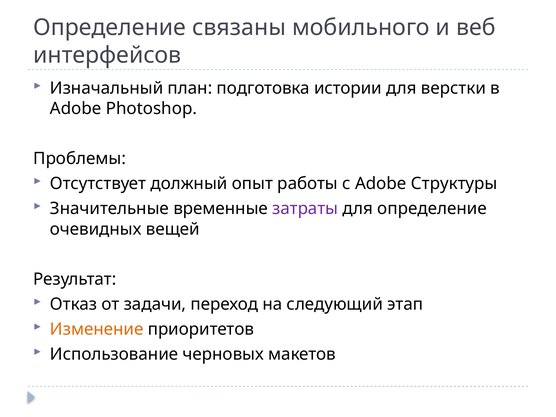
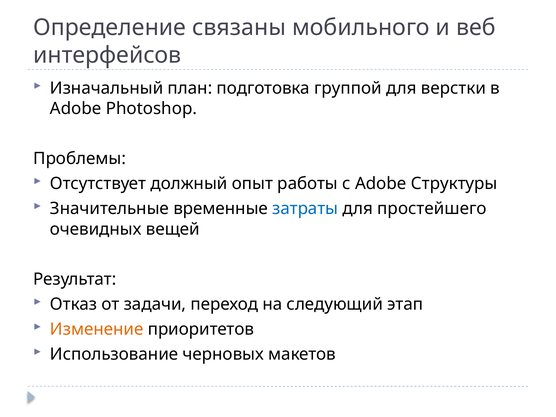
истории: истории -> группой (348, 88)
затраты colour: purple -> blue (305, 209)
для определение: определение -> простейшего (432, 209)
